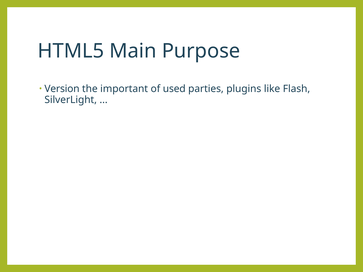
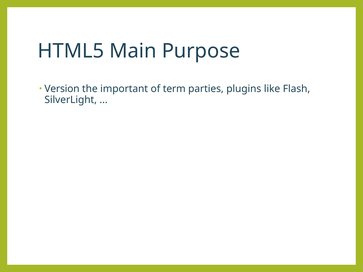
used: used -> term (174, 89)
